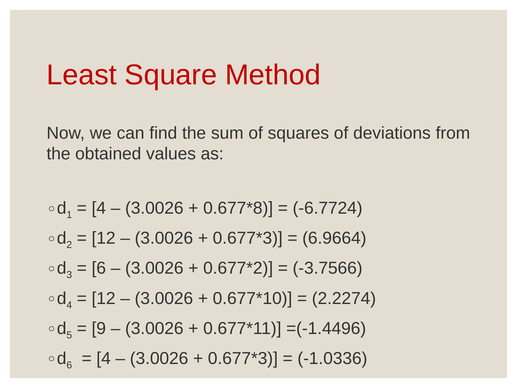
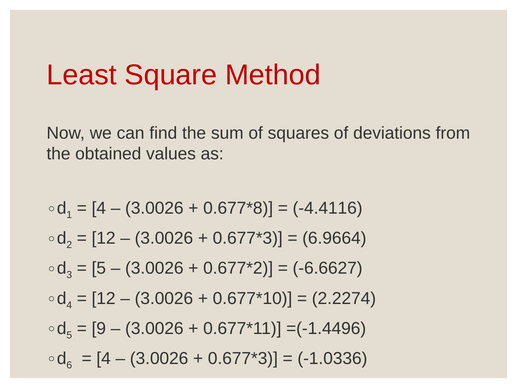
-6.7724: -6.7724 -> -4.4116 (328, 208)
6: 6 -> 5 (99, 268)
-3.7566: -3.7566 -> -6.6627 (328, 268)
